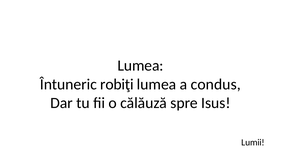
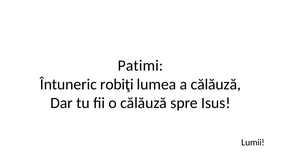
Lumea: Lumea -> Patimi (140, 66)
a condus: condus -> călăuză (216, 84)
